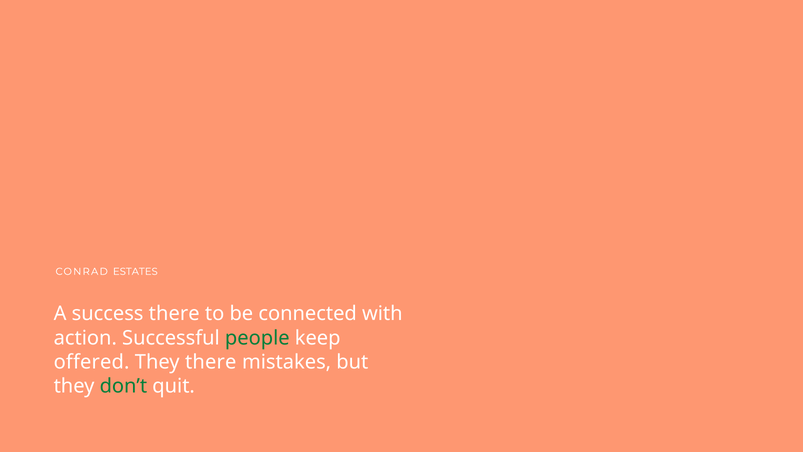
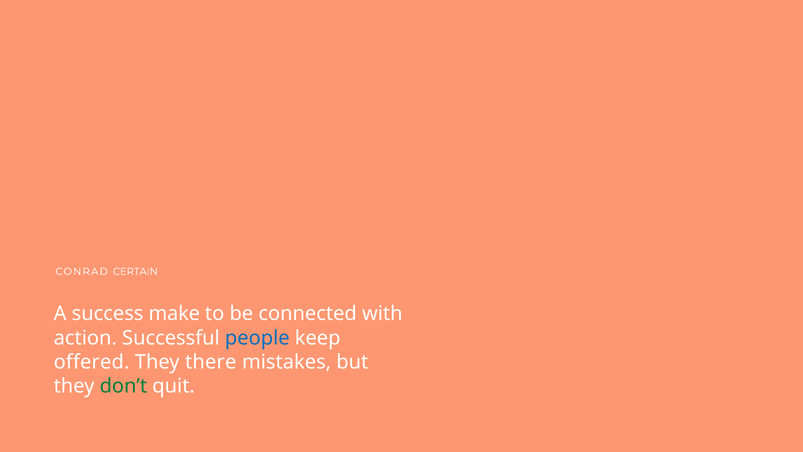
ESTATES: ESTATES -> CERTAIN (135, 271)
success there: there -> make (174, 314)
people colour: green -> blue (257, 338)
